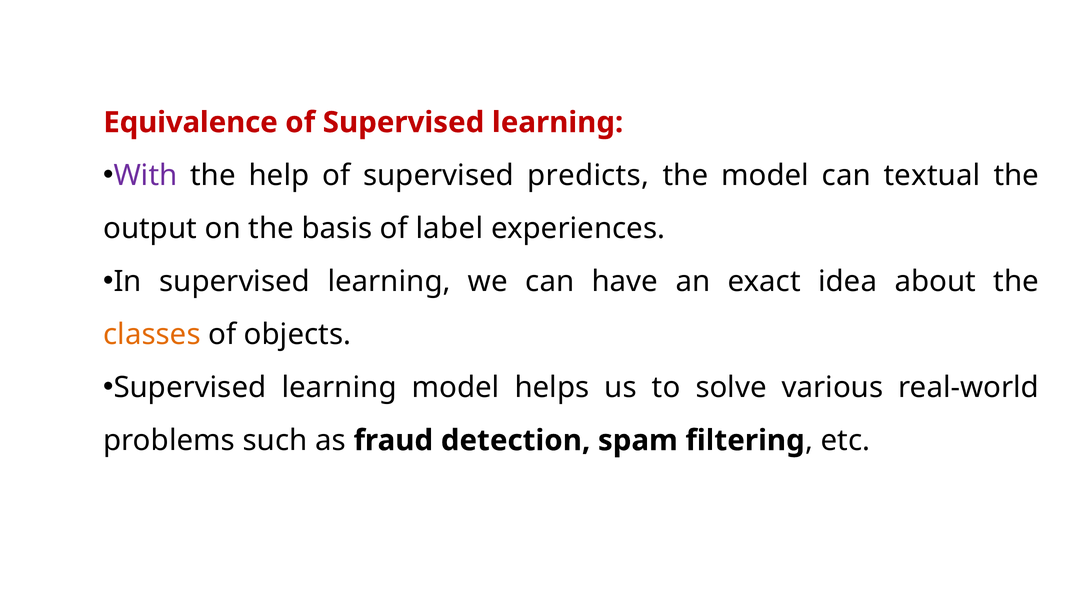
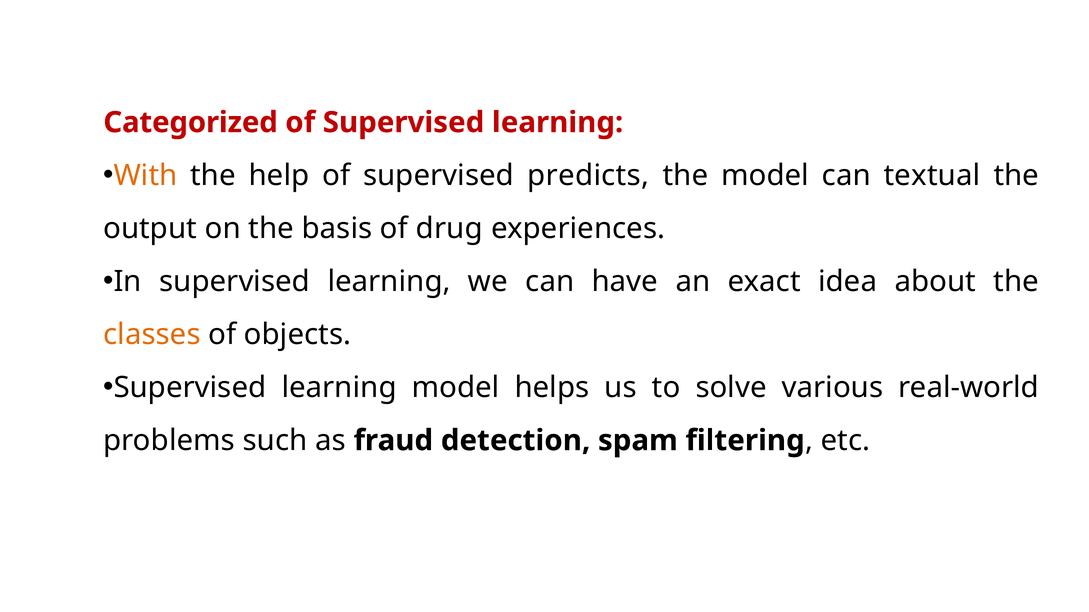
Equivalence: Equivalence -> Categorized (191, 123)
With colour: purple -> orange (145, 176)
label: label -> drug (449, 229)
